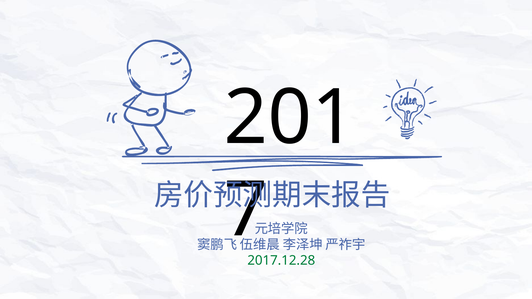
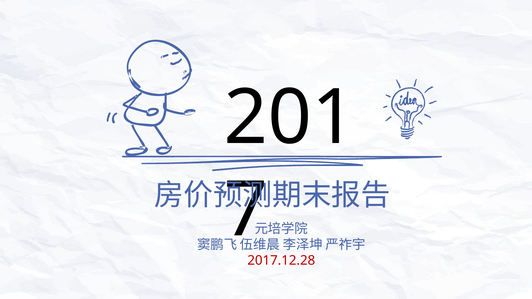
2017.12.28 colour: green -> red (281, 261)
